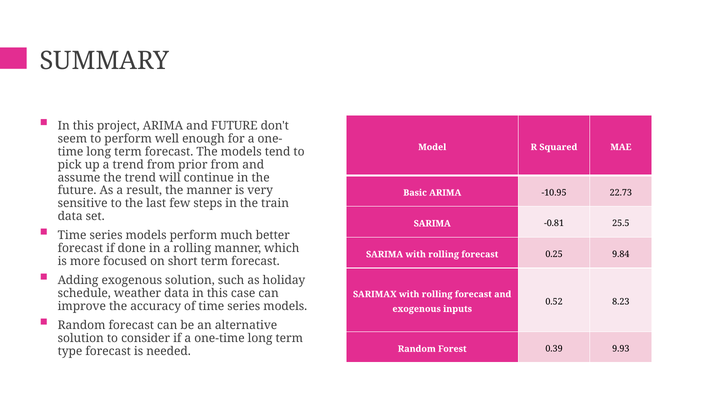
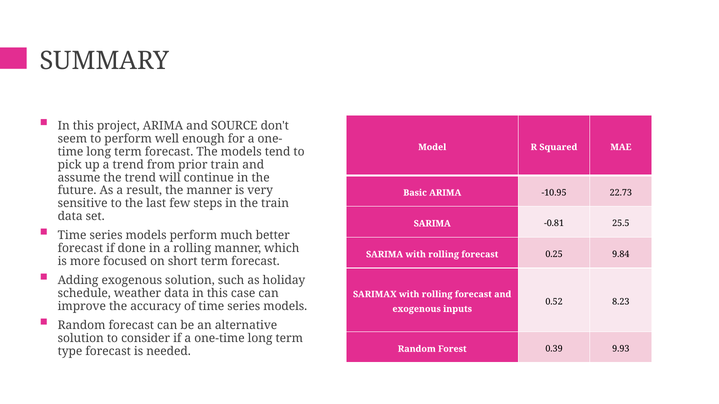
and FUTURE: FUTURE -> SOURCE (234, 126)
prior from: from -> train (225, 165)
